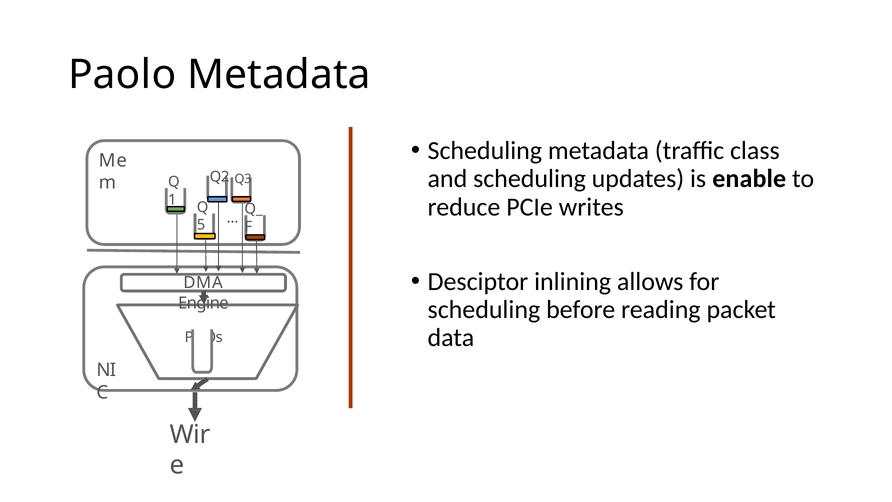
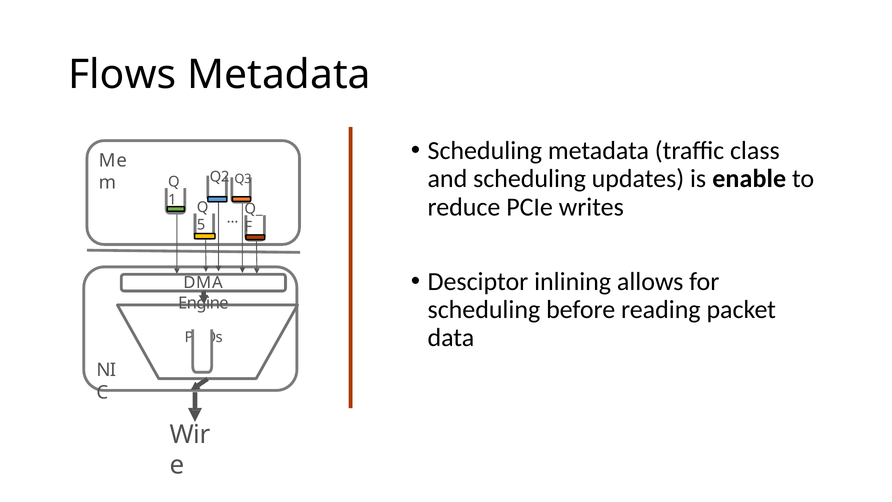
Paolo: Paolo -> Flows (122, 75)
